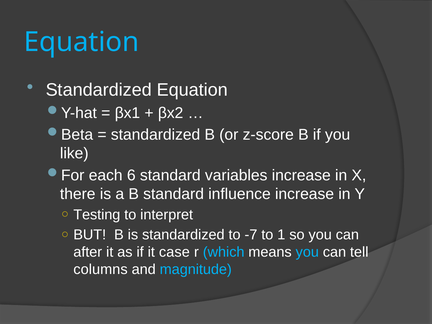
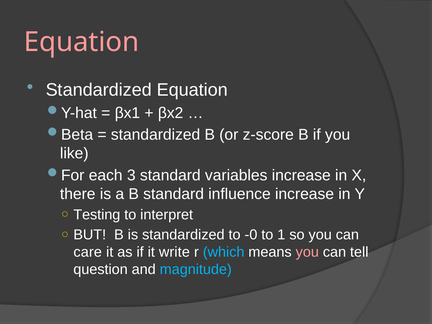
Equation colour: light blue -> pink (82, 42)
6: 6 -> 3 (131, 175)
-7: -7 -> -0 (251, 235)
after: after -> care (88, 252)
case: case -> write (174, 252)
you colour: light blue -> pink (307, 252)
columns: columns -> question (101, 269)
